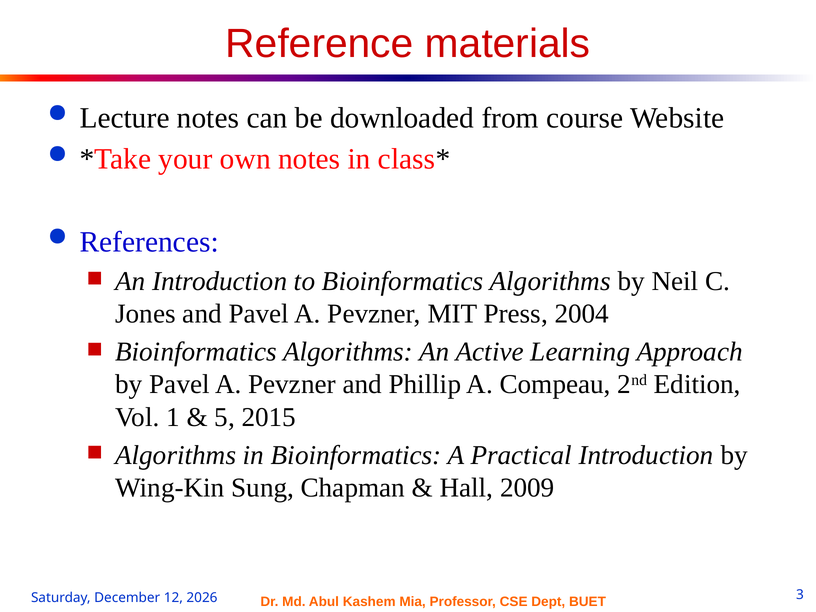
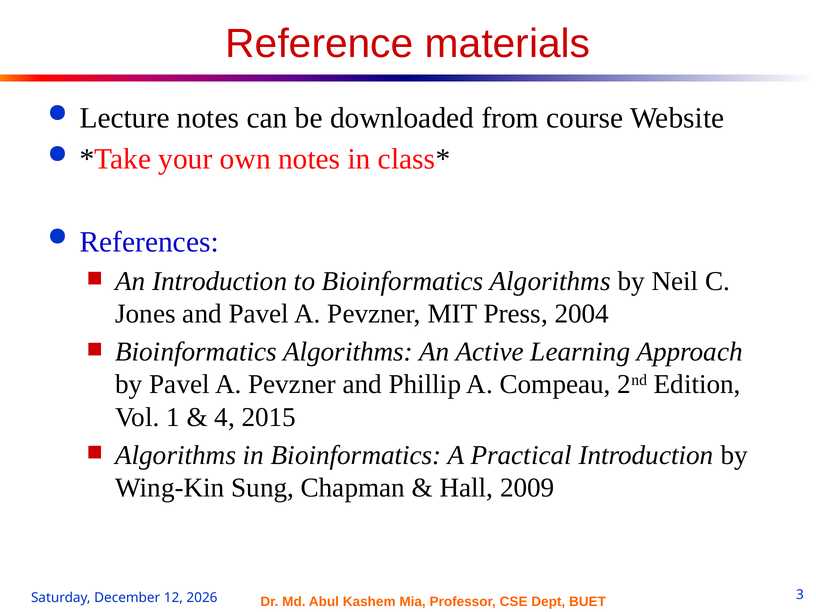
5: 5 -> 4 (225, 417)
